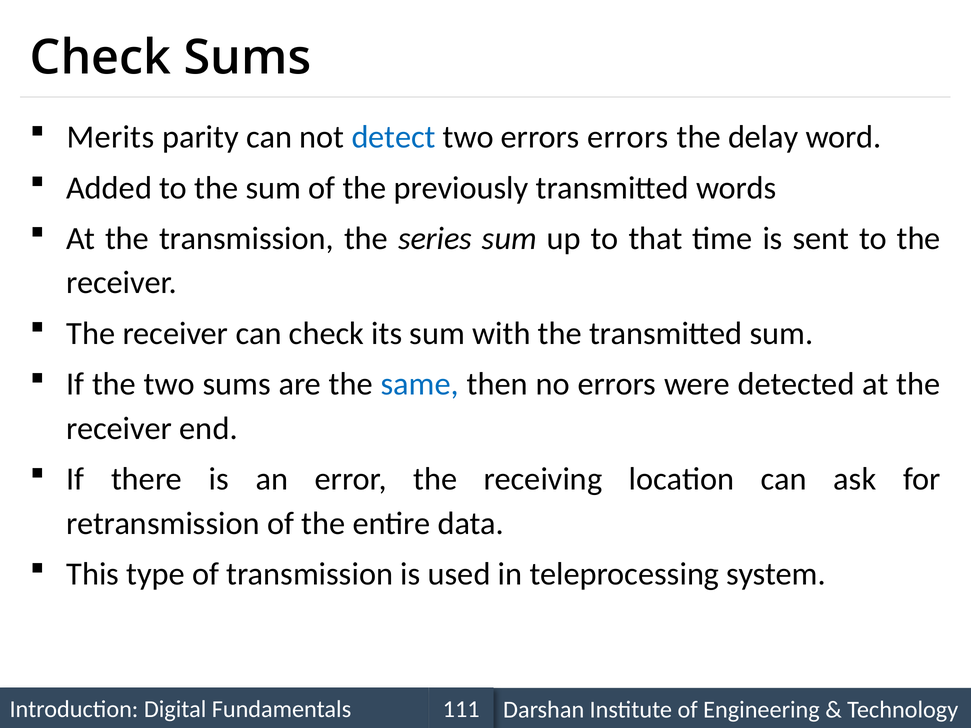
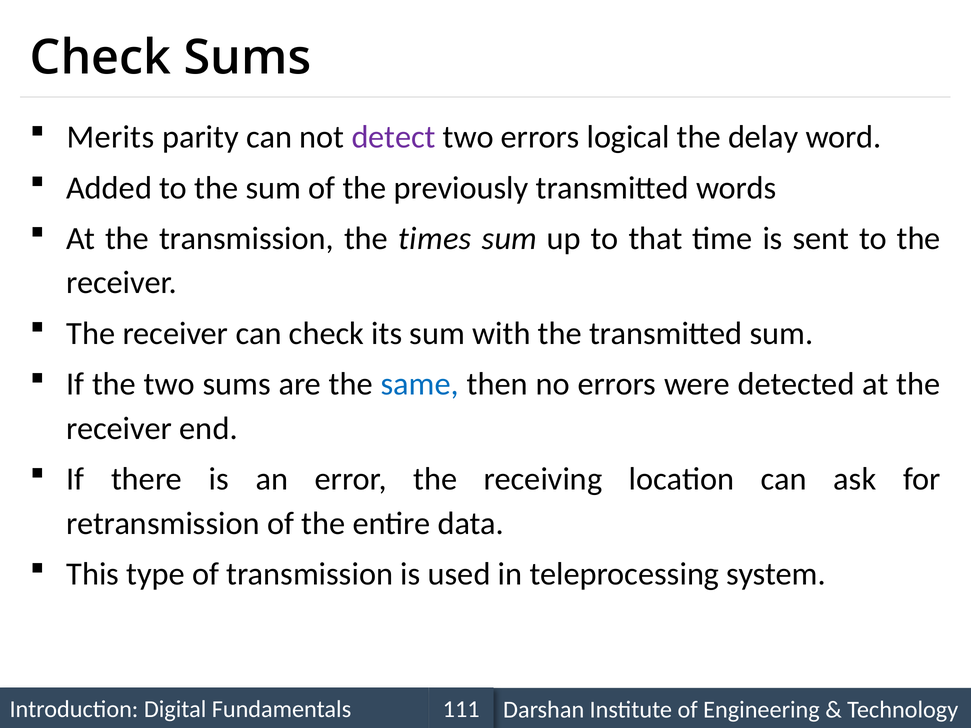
detect colour: blue -> purple (394, 137)
errors errors: errors -> logical (628, 137)
series: series -> times (435, 239)
